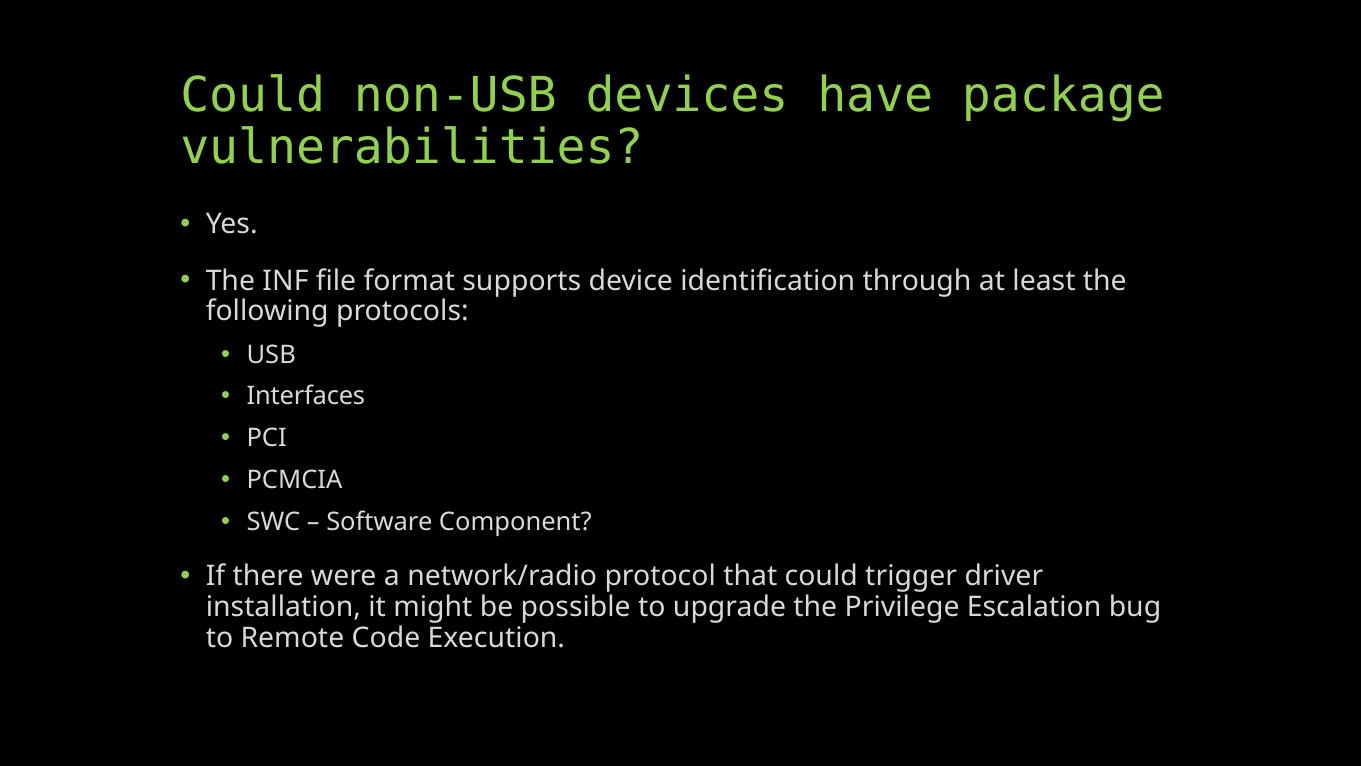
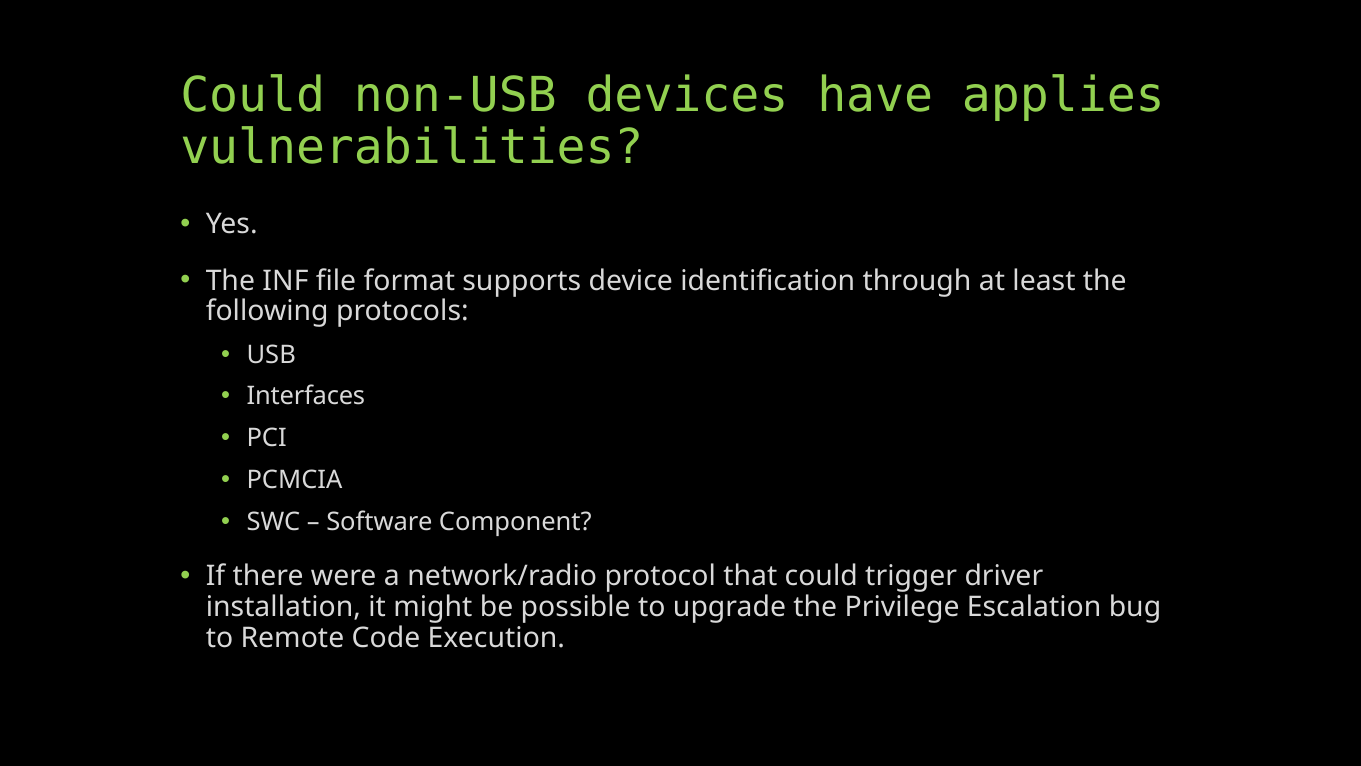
package: package -> applies (1063, 95)
